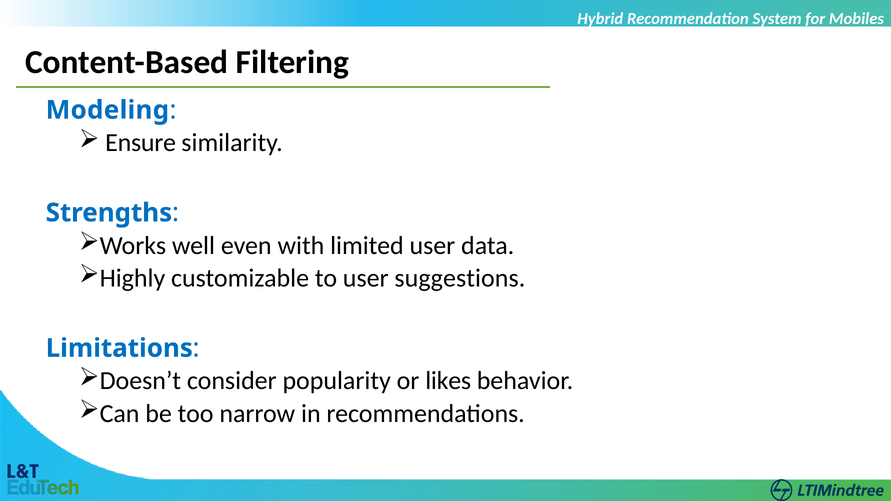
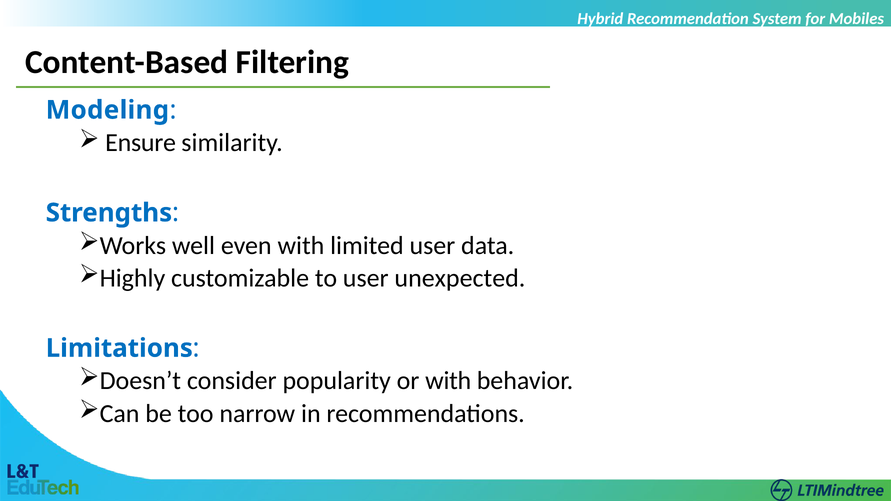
suggestions: suggestions -> unexpected (460, 278)
or likes: likes -> with (448, 381)
